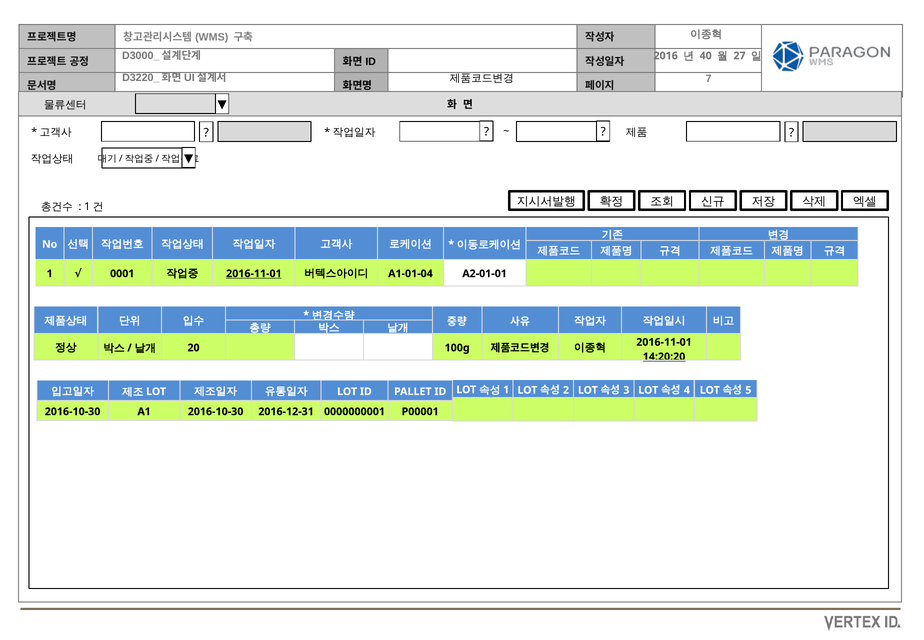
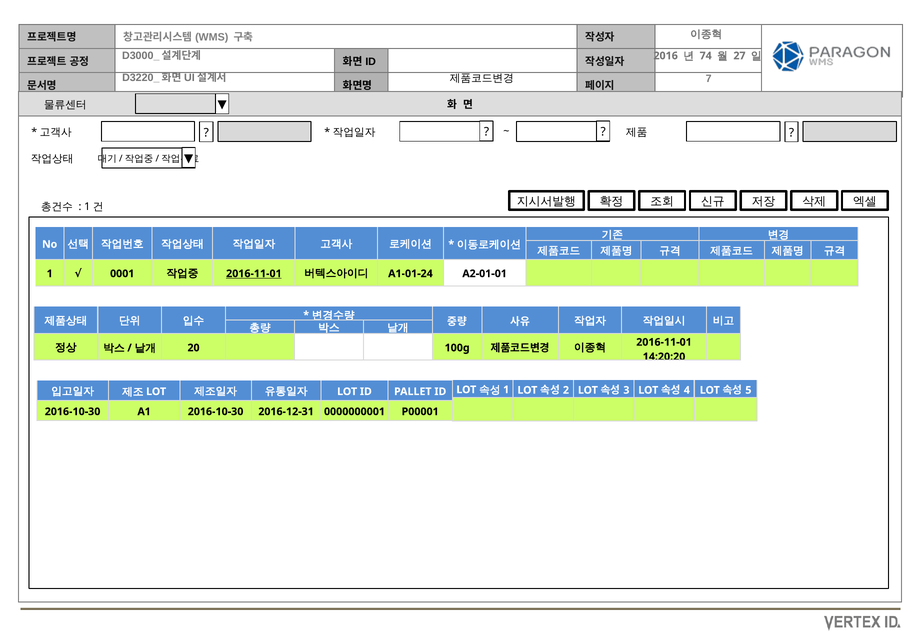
40: 40 -> 74 (706, 56)
A1-01-04: A1-01-04 -> A1-01-24 (410, 274)
14:20:20 underline: present -> none (664, 357)
